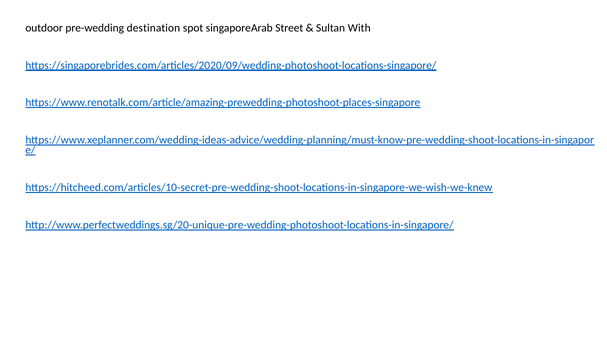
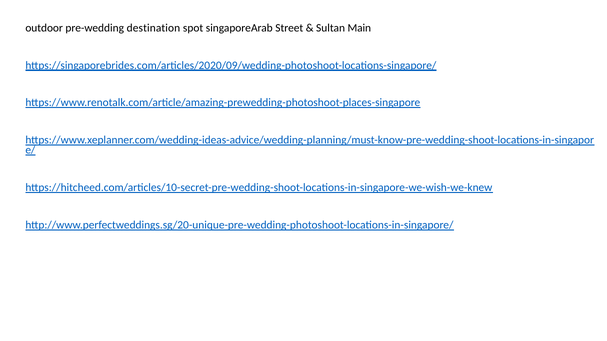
With: With -> Main (359, 28)
